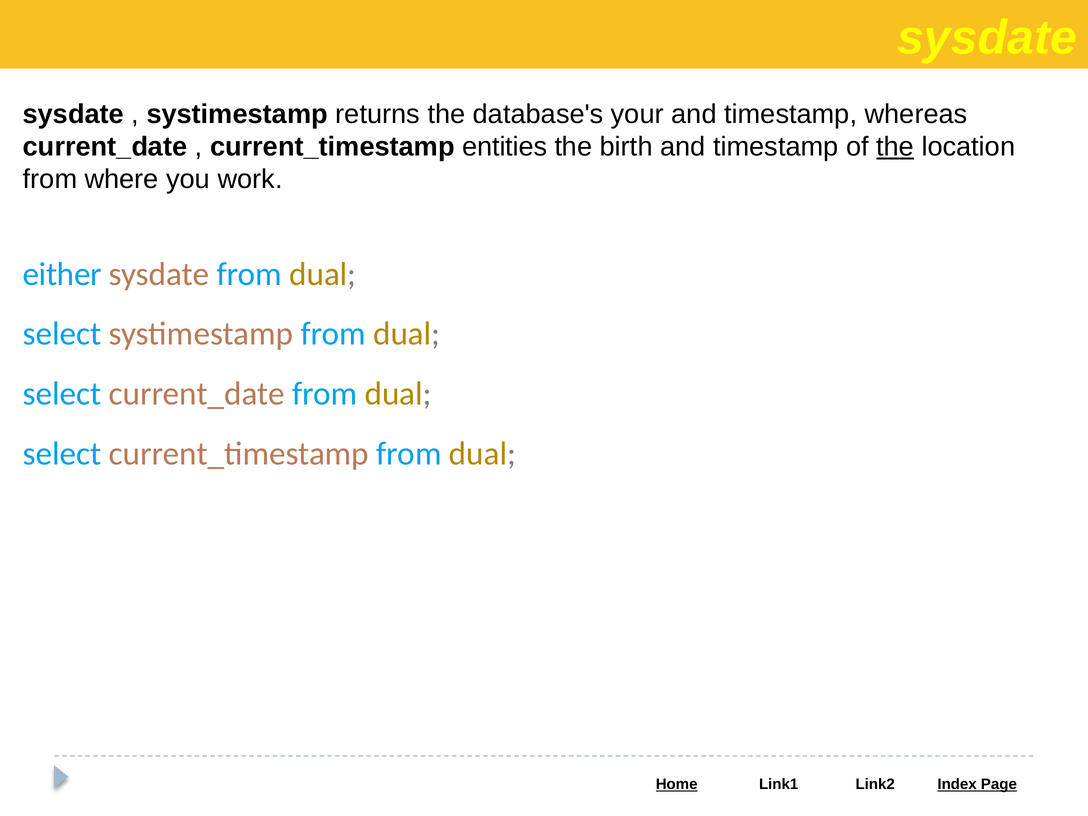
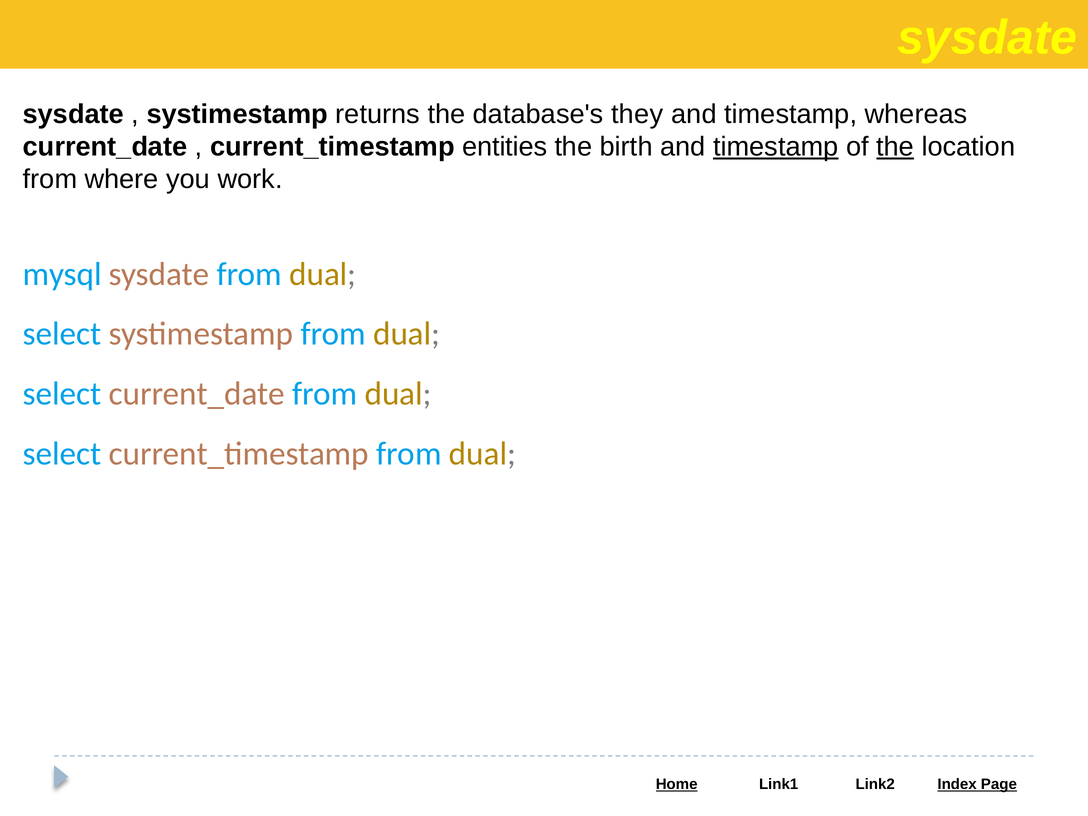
your: your -> they (637, 114)
timestamp underline: none -> present (776, 147)
either: either -> mysql (62, 274)
